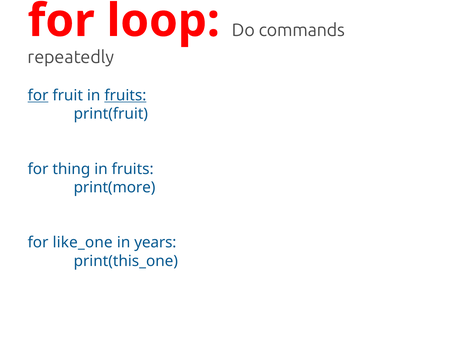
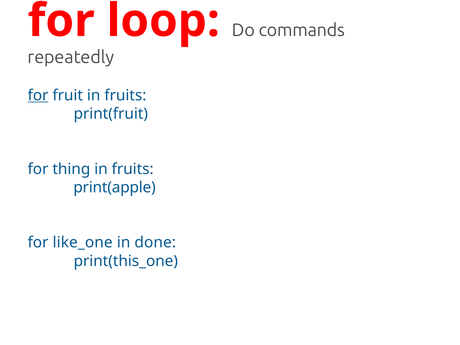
fruits underline: present -> none (125, 95)
print(more: print(more -> print(apple (115, 187)
years: years -> done (155, 243)
